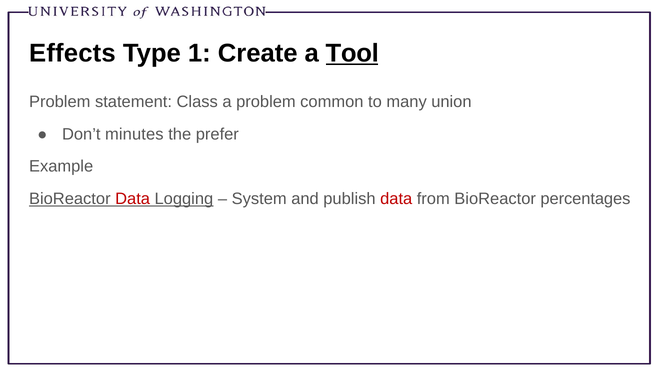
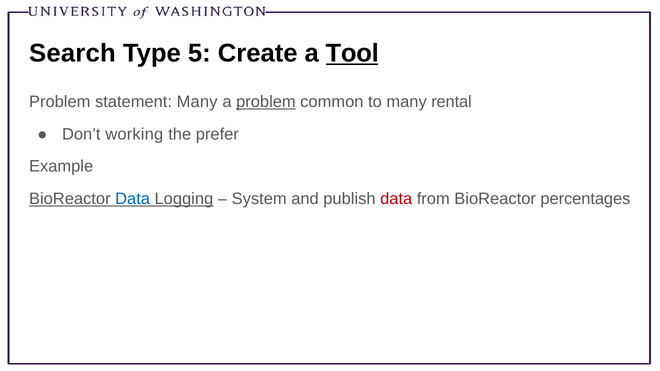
Effects: Effects -> Search (72, 53)
1: 1 -> 5 (199, 53)
statement Class: Class -> Many (197, 102)
problem underline: none -> present (266, 102)
union: union -> rental (451, 102)
minutes: minutes -> working (134, 134)
Data colour: red -> blue (133, 199)
